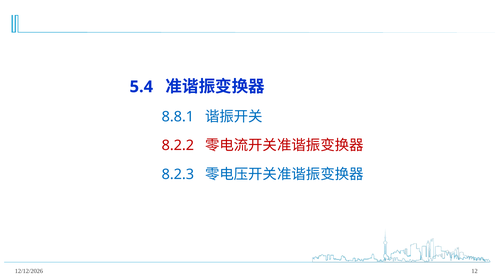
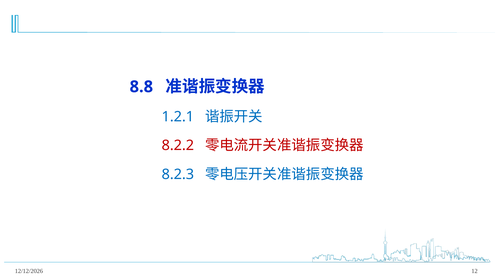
5.4: 5.4 -> 8.8 (141, 87)
8.8.1: 8.8.1 -> 1.2.1 (178, 117)
